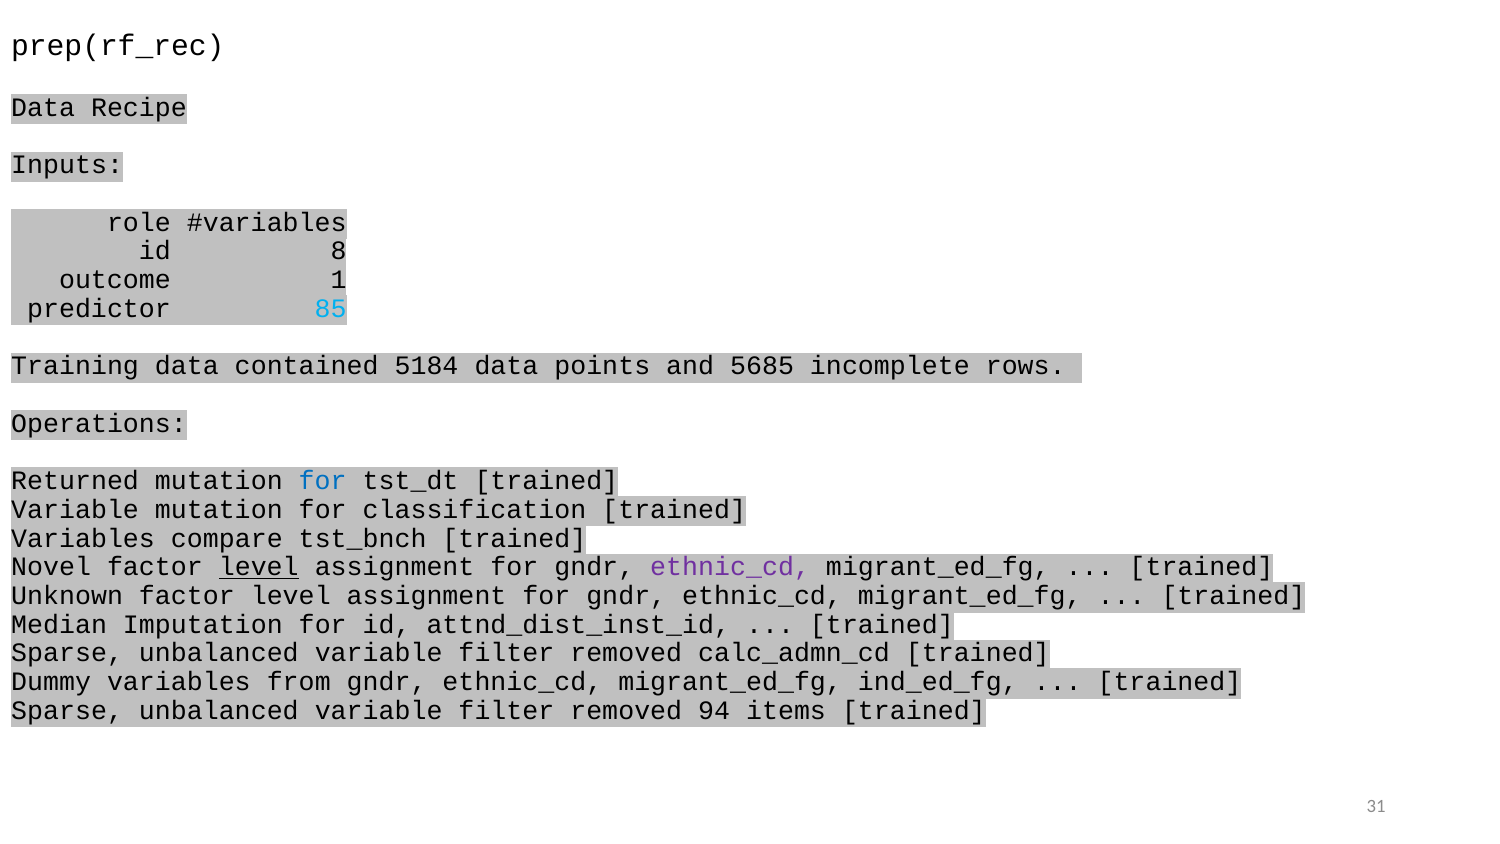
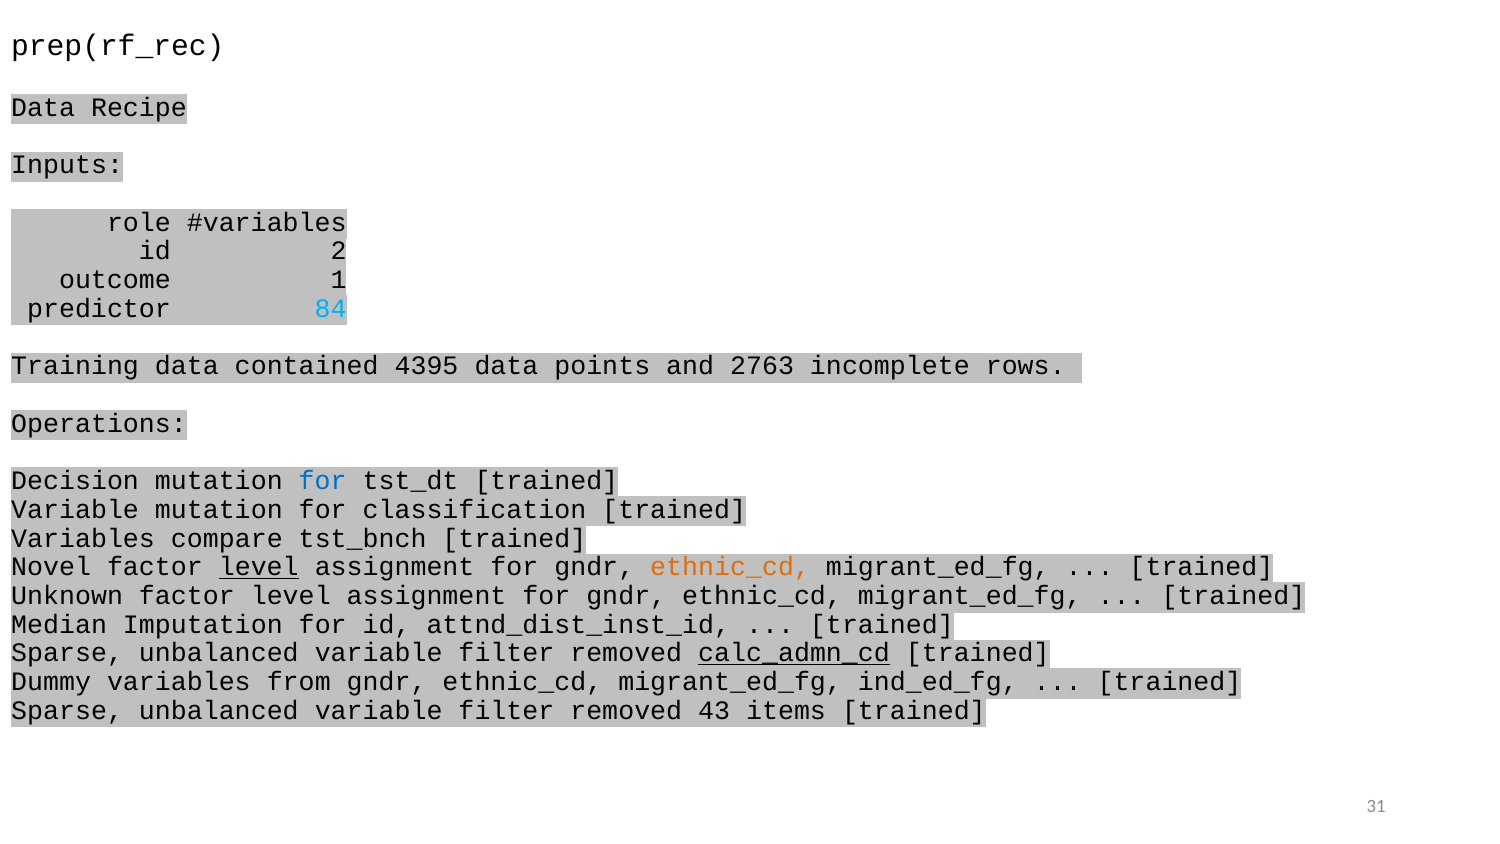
8: 8 -> 2 (339, 251)
85: 85 -> 84 (331, 309)
5184: 5184 -> 4395 (427, 366)
5685: 5685 -> 2763 (762, 366)
Returned: Returned -> Decision (75, 481)
ethnic_cd colour: purple -> orange (730, 567)
calc_admn_cd underline: none -> present (794, 653)
94: 94 -> 43 (714, 710)
